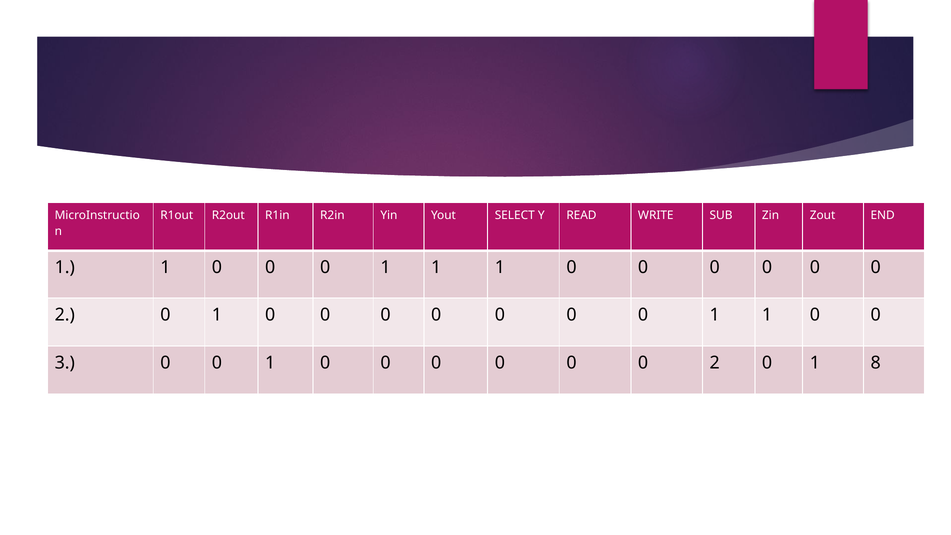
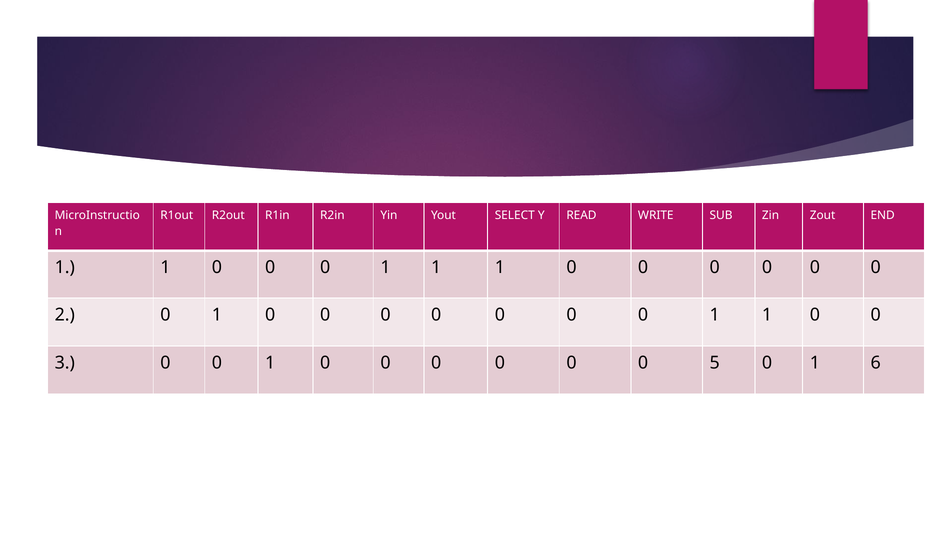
2: 2 -> 5 (715, 363)
8: 8 -> 6 (876, 363)
